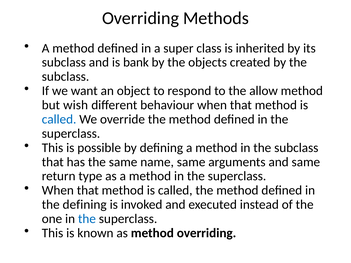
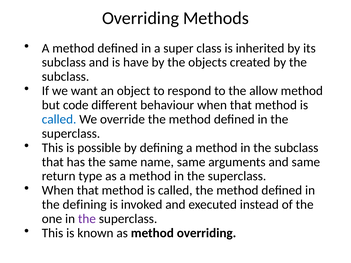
bank: bank -> have (136, 62)
wish: wish -> code (76, 105)
the colour: blue -> purple (87, 219)
